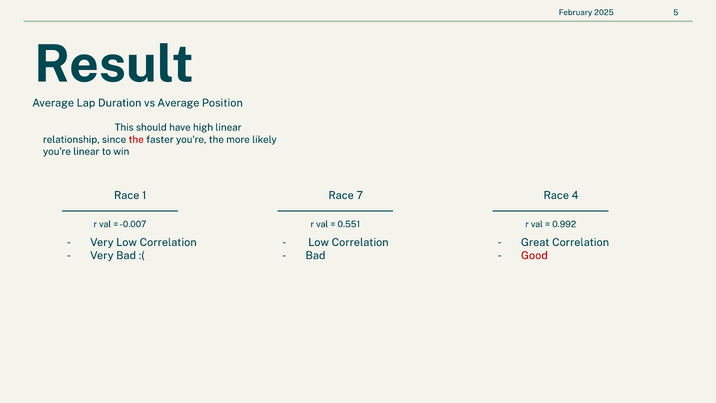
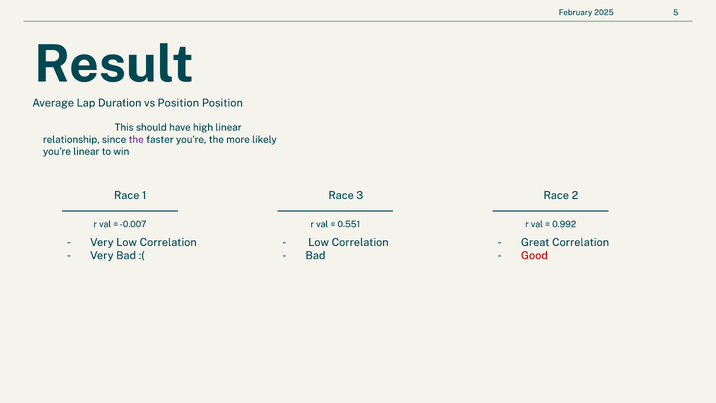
vs Average: Average -> Position (178, 103)
the colour: red -> purple (136, 139)
7: 7 -> 3 (360, 195)
4: 4 -> 2 (575, 195)
